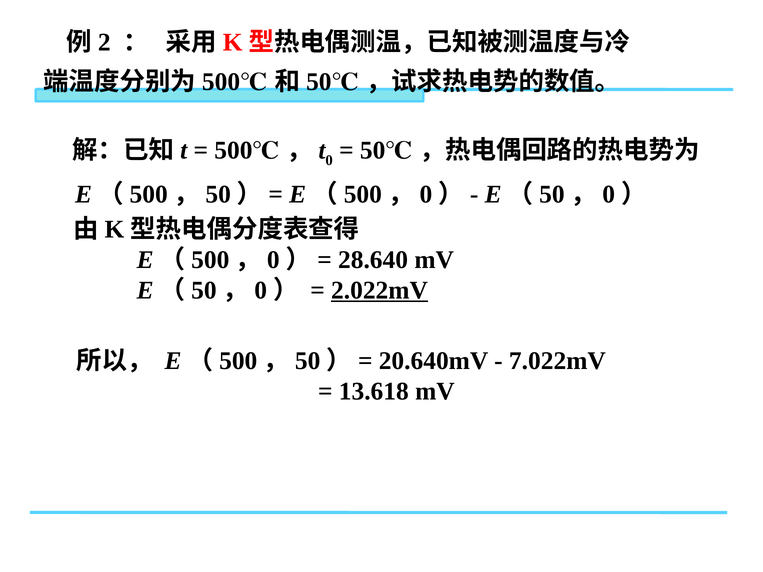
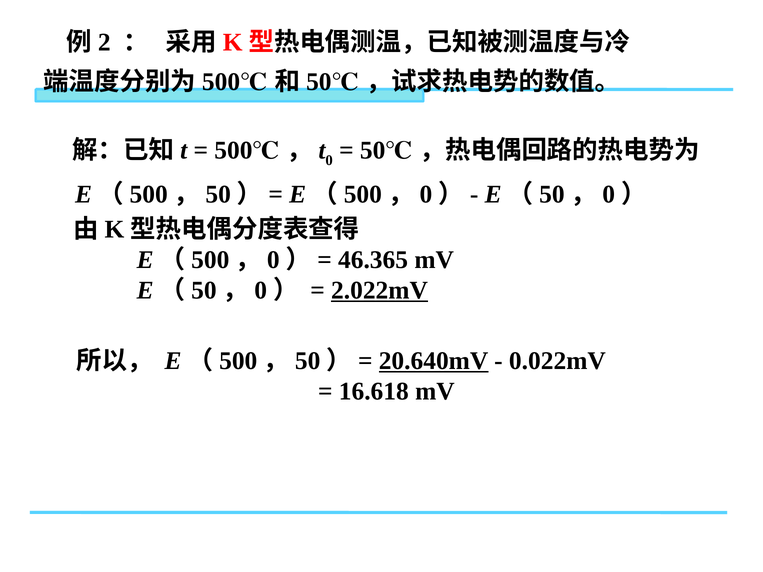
28.640: 28.640 -> 46.365 (373, 260)
20.640mV underline: none -> present (434, 361)
7.022mV: 7.022mV -> 0.022mV (557, 361)
13.618: 13.618 -> 16.618 (374, 391)
